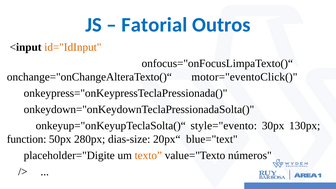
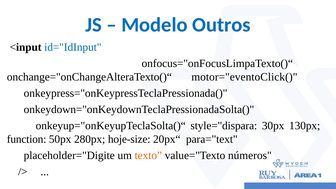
Fatorial: Fatorial -> Modelo (154, 25)
id="IdInput colour: orange -> blue (73, 47)
style="evento: style="evento -> style="dispara (224, 126)
dias-size: dias-size -> hoje-size (129, 139)
blue="text: blue="text -> para="text (212, 139)
